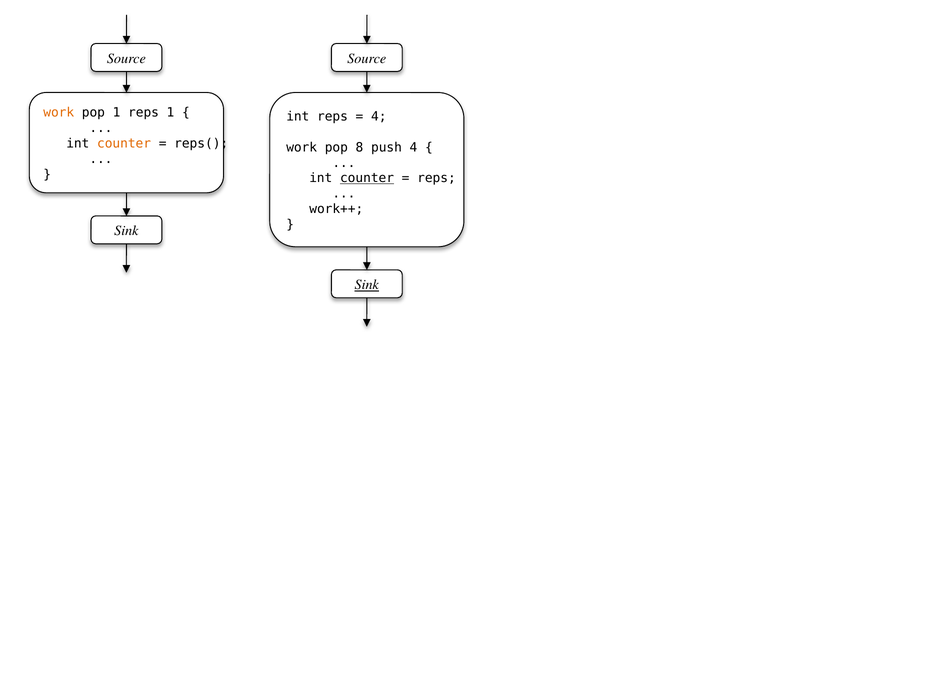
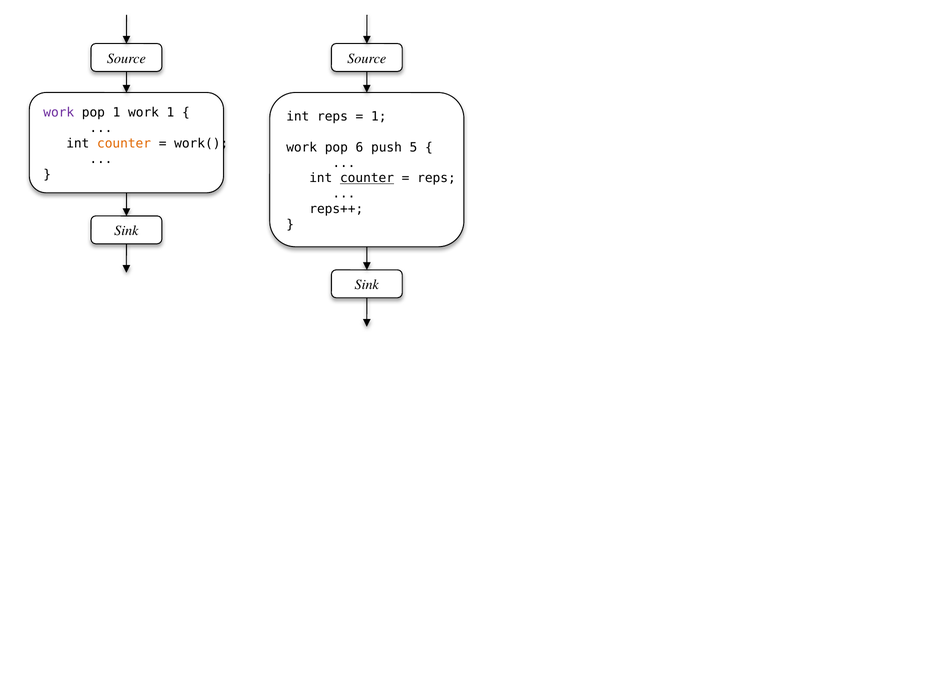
work colour: orange -> purple (59, 113)
pop 1 reps: reps -> work (144, 113)
4: 4 -> 1 (379, 116)
reps(: reps( -> work( (201, 143)
8: 8 -> 6 (359, 147)
push 4: 4 -> 5 (413, 147)
work++: work++ -> reps++ (336, 209)
Sink underline: present -> none (367, 285)
